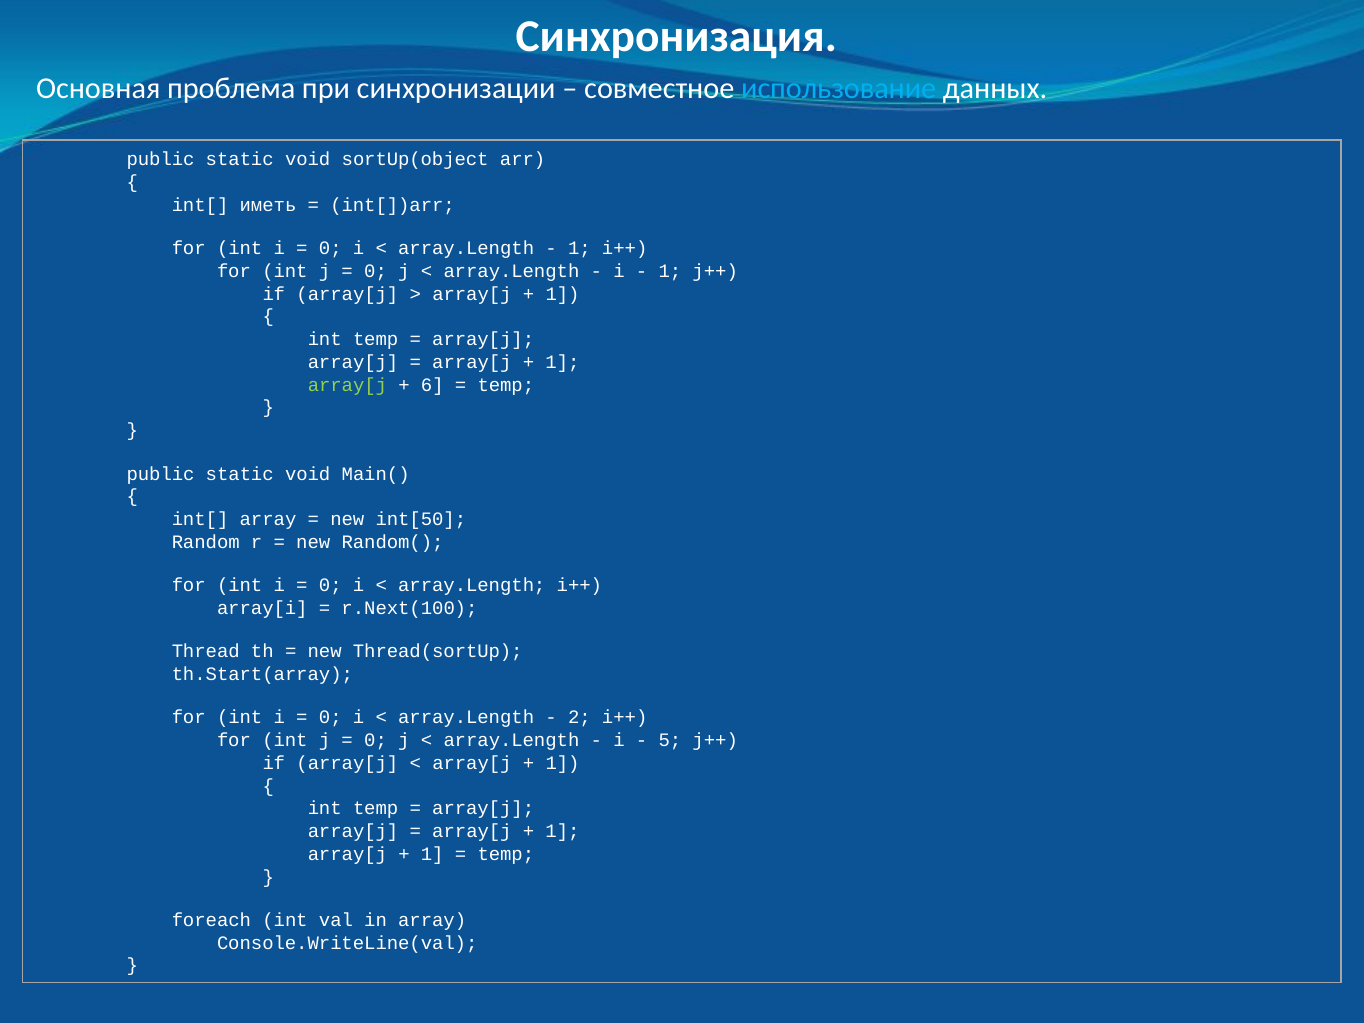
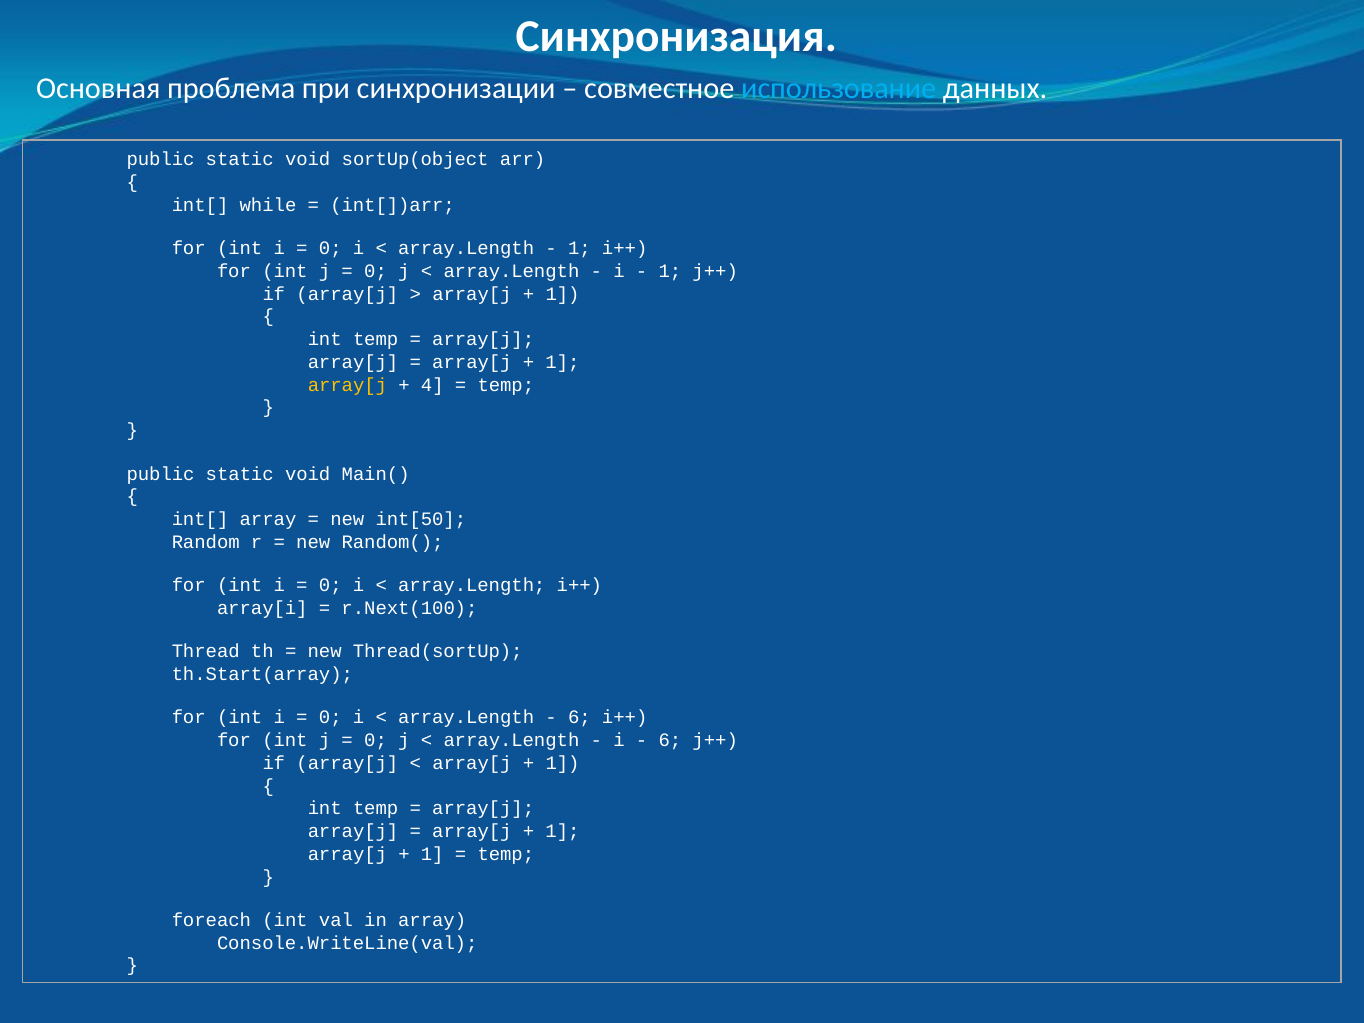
иметь: иметь -> while (268, 205)
array[j colour: light green -> yellow (347, 385)
6: 6 -> 4 (432, 385)
2: 2 -> 6 (579, 717)
5: 5 -> 6 (670, 740)
